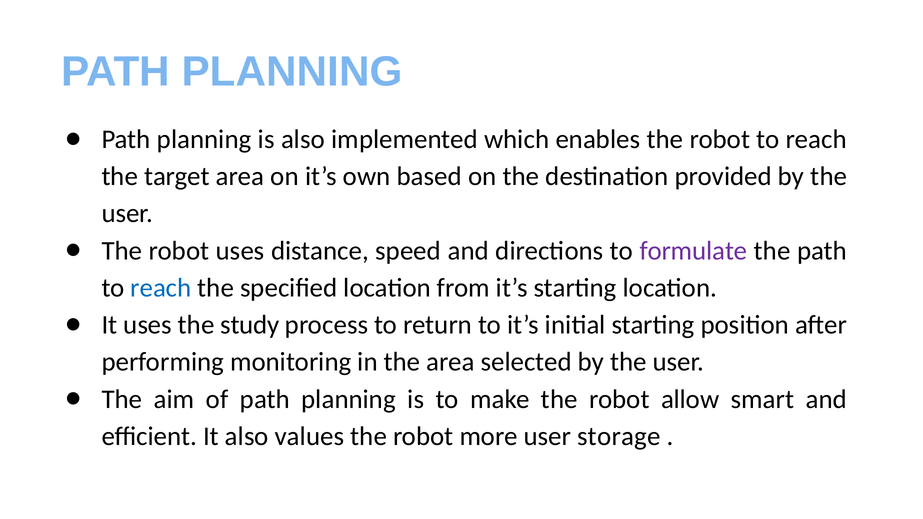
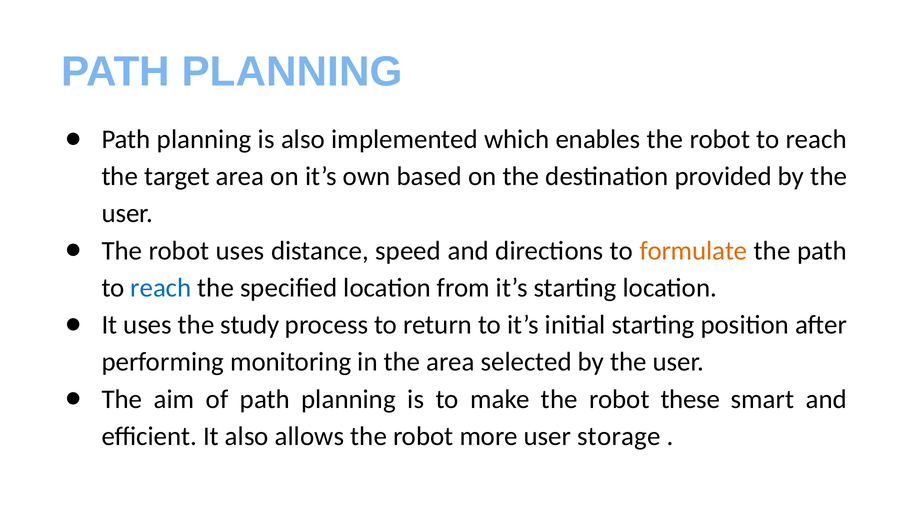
formulate colour: purple -> orange (693, 251)
allow: allow -> these (690, 399)
values: values -> allows (309, 436)
